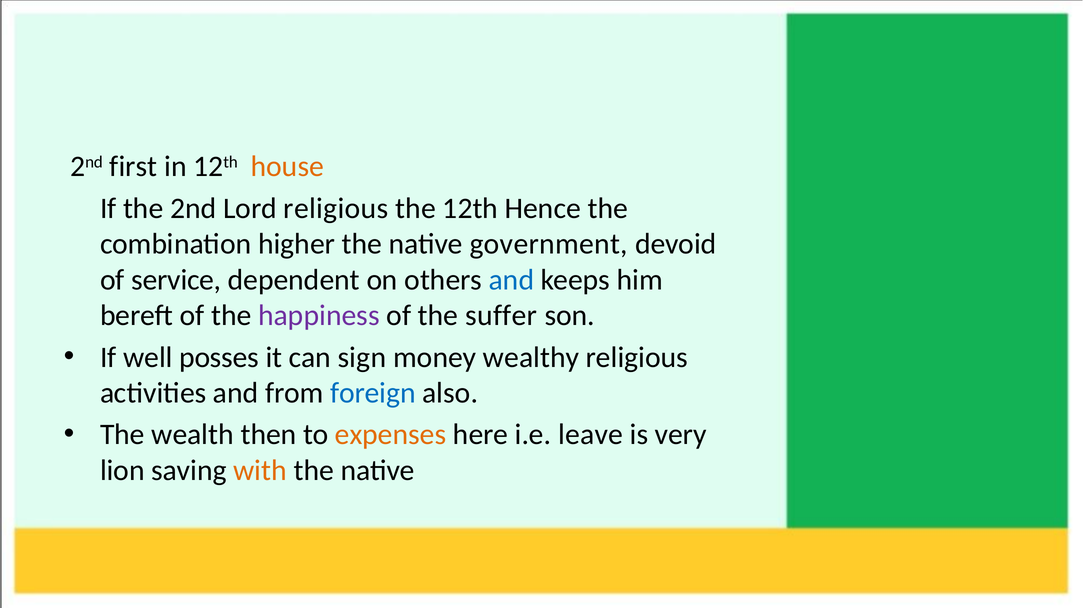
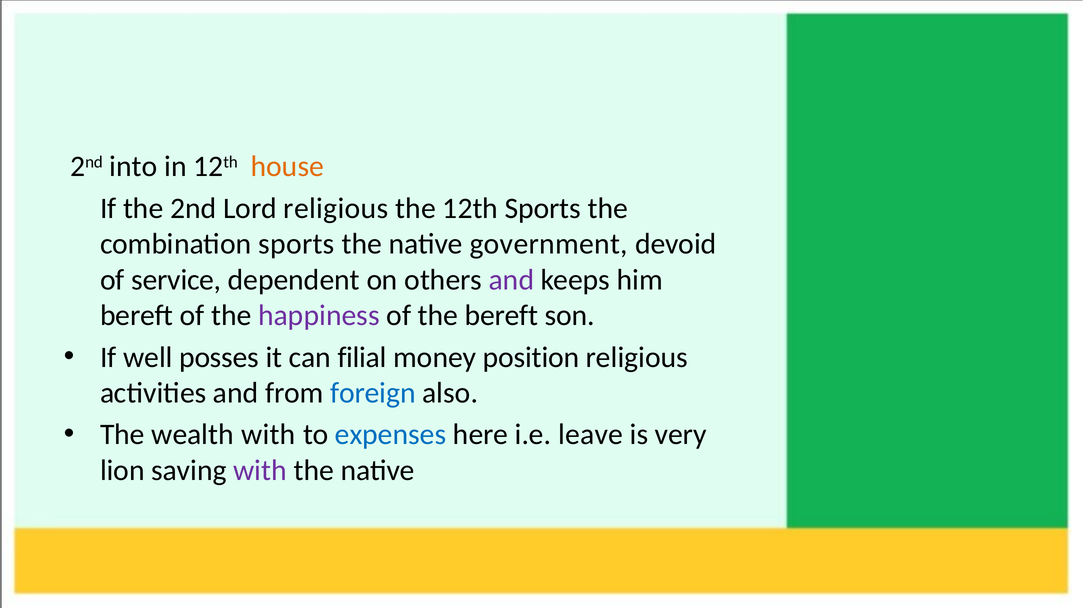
first: first -> into (133, 167)
12th Hence: Hence -> Sports (543, 208)
combination higher: higher -> sports (296, 244)
and colour: blue -> purple (511, 280)
the suffer: suffer -> bereft (501, 316)
sign: sign -> filial (362, 357)
wealthy: wealthy -> position (531, 357)
wealth then: then -> with (268, 435)
expenses colour: orange -> blue (391, 435)
with colour: orange -> purple (260, 470)
